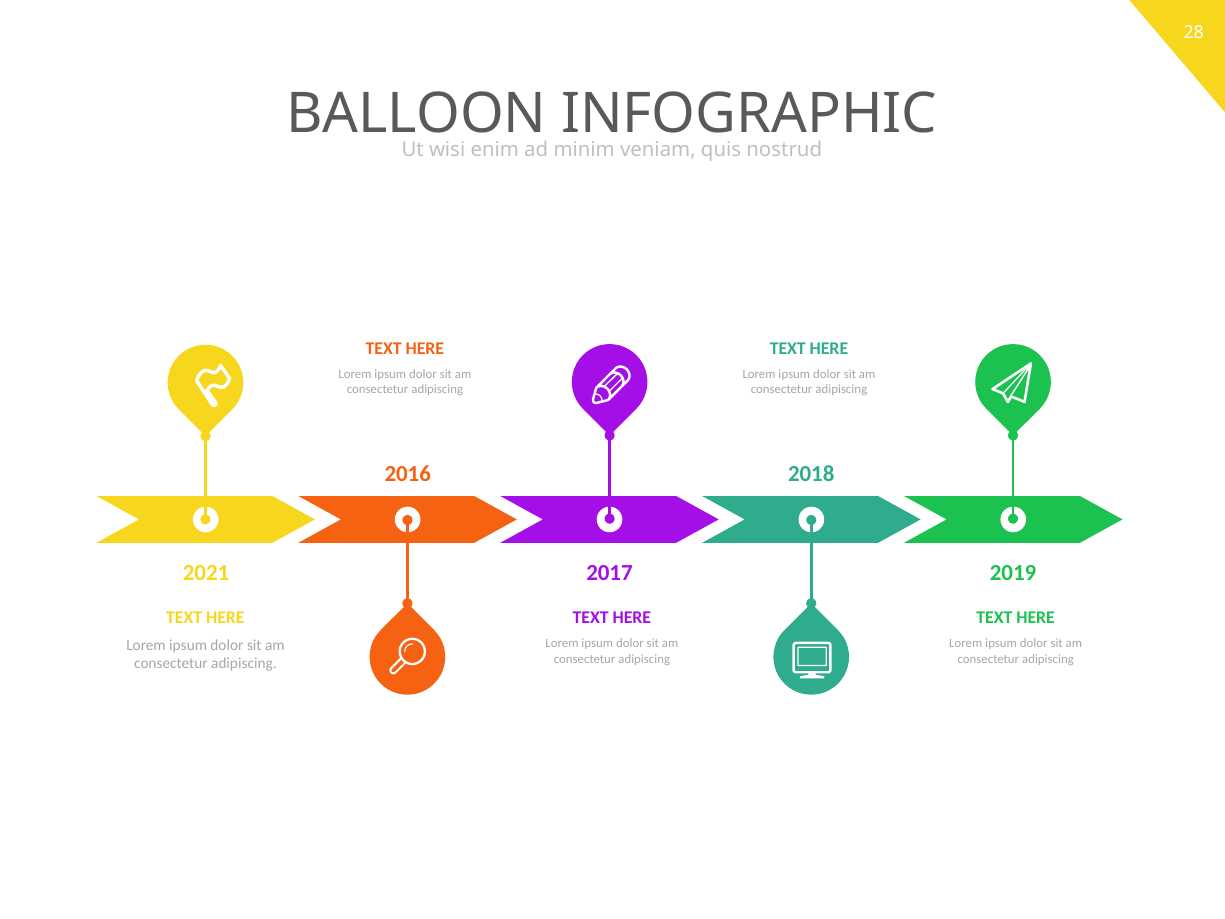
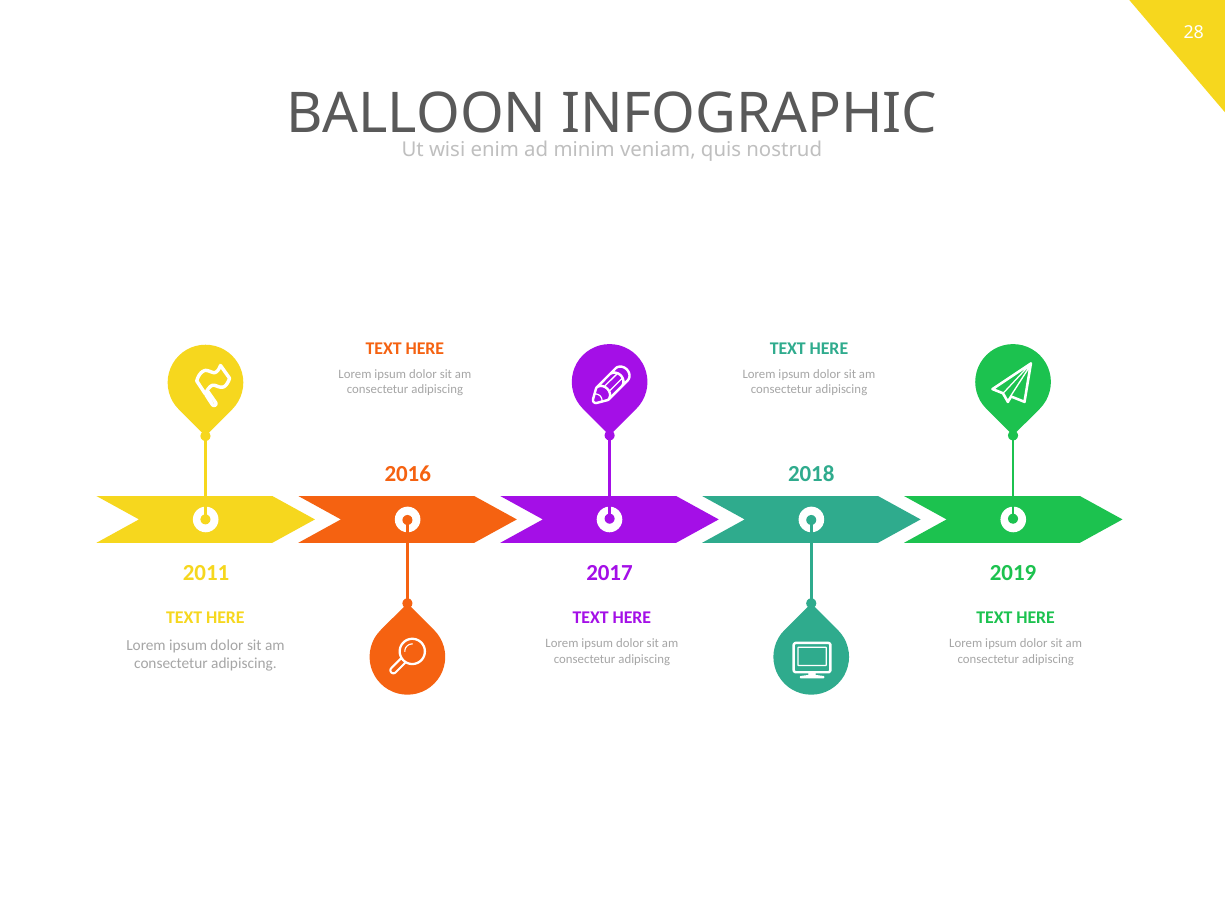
2021: 2021 -> 2011 (206, 573)
